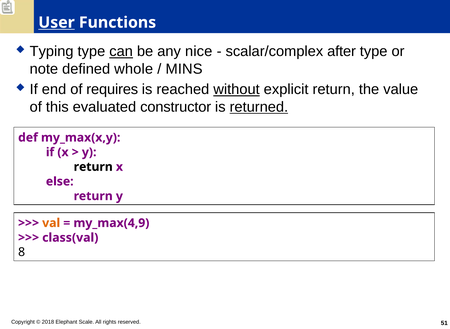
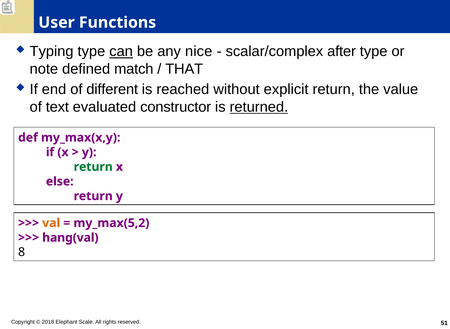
User underline: present -> none (57, 23)
whole: whole -> match (134, 69)
MINS: MINS -> THAT (184, 69)
requires: requires -> different (112, 90)
without underline: present -> none (237, 90)
this: this -> text (57, 107)
return colour: black -> green (93, 167)
my_max(4,9: my_max(4,9 -> my_max(5,2 (111, 223)
class(val: class(val -> hang(val (70, 238)
